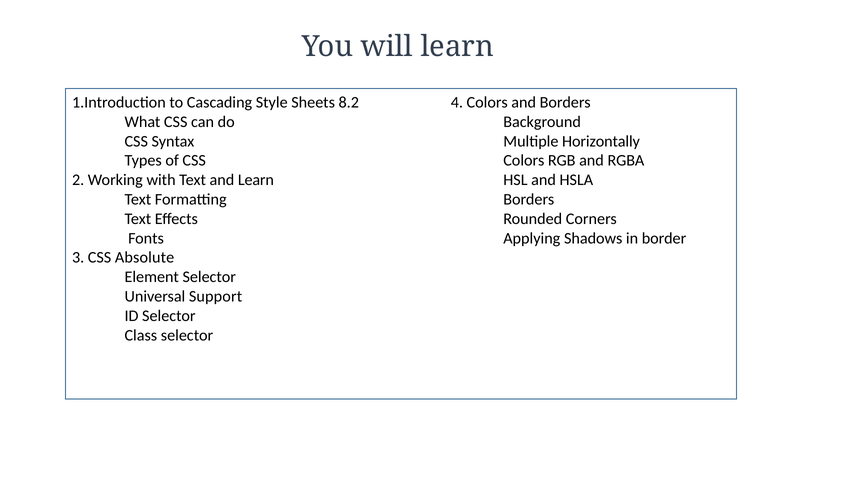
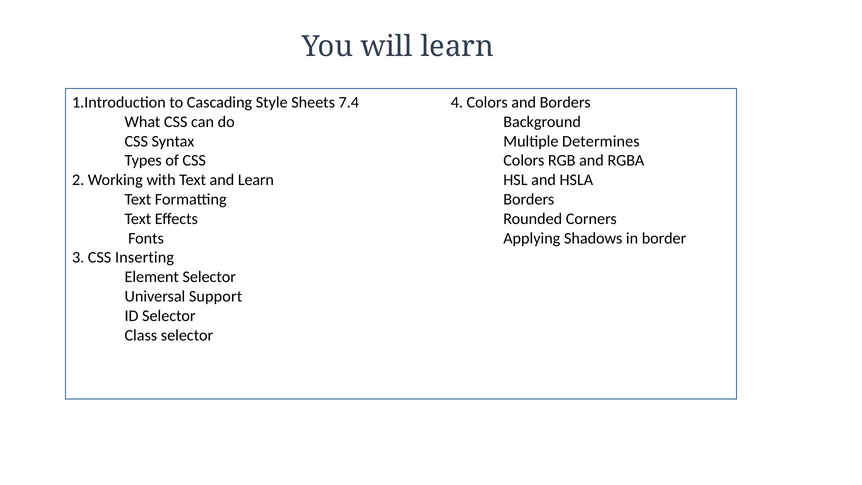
8.2: 8.2 -> 7.4 (349, 102)
Horizontally: Horizontally -> Determines (601, 141)
Absolute: Absolute -> Inserting (145, 258)
